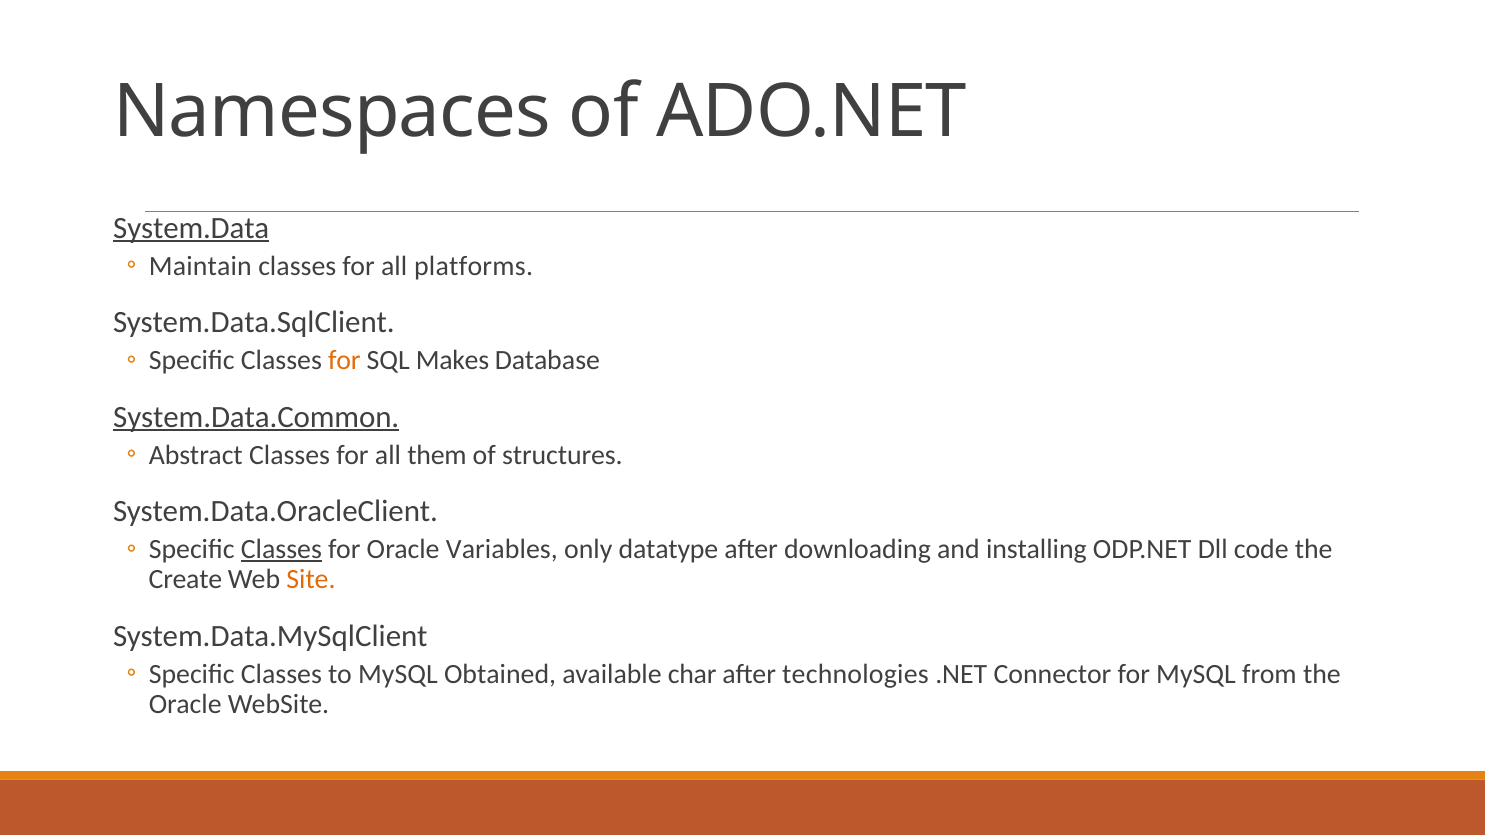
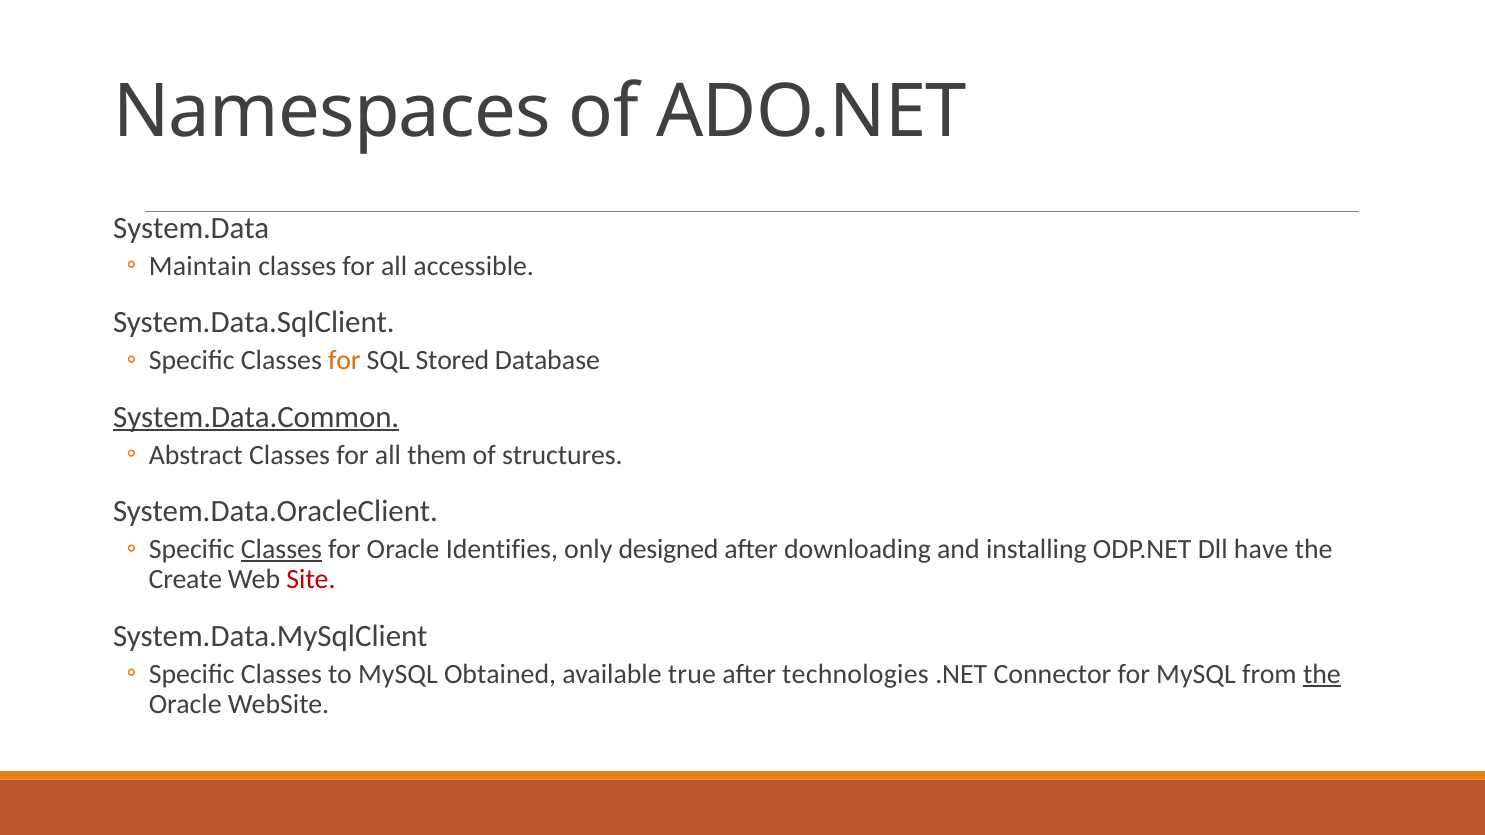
System.Data underline: present -> none (191, 228)
platforms: platforms -> accessible (474, 266)
Makes: Makes -> Stored (452, 361)
Variables: Variables -> Identifies (502, 550)
datatype: datatype -> designed (668, 550)
code: code -> have (1261, 550)
Site colour: orange -> red (311, 580)
char: char -> true (692, 674)
the underline: none -> present (1322, 674)
